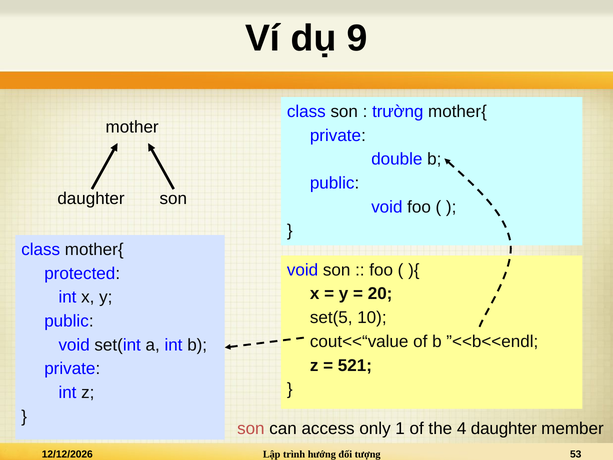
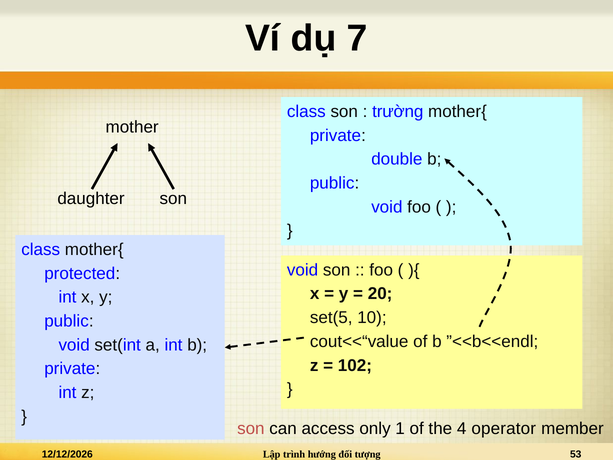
9: 9 -> 7 (357, 38)
521: 521 -> 102 (355, 365)
4 daughter: daughter -> operator (504, 428)
